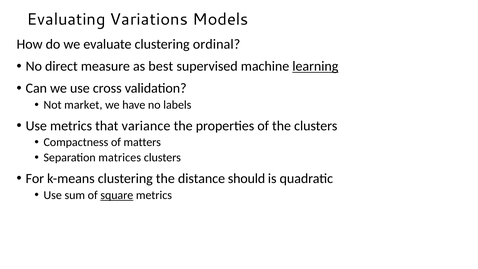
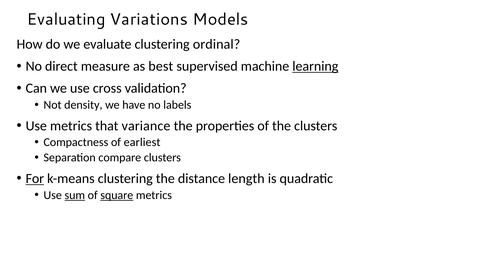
market: market -> density (83, 105)
matters: matters -> earliest (142, 142)
matrices: matrices -> compare (120, 158)
For underline: none -> present (35, 179)
should: should -> length (246, 179)
sum underline: none -> present (75, 195)
